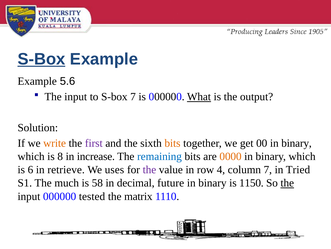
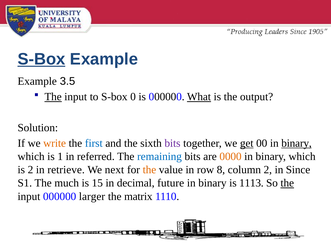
5.6: 5.6 -> 3.5 (67, 81)
The underline: none -> present (53, 96)
S-box 7: 7 -> 0 (133, 96)
first colour: purple -> blue (94, 143)
bits colour: orange -> purple (172, 143)
get underline: none -> present (247, 143)
binary underline: none -> present (297, 143)
8: 8 -> 1 (60, 156)
increase: increase -> referred (96, 156)
is 6: 6 -> 2 (30, 169)
uses: uses -> next (114, 169)
the colour: purple -> orange (149, 169)
4: 4 -> 8 (221, 169)
column 7: 7 -> 2 (268, 169)
Tried: Tried -> Since (298, 169)
58: 58 -> 15 (97, 183)
1150: 1150 -> 1113 (251, 183)
tested: tested -> larger (92, 196)
